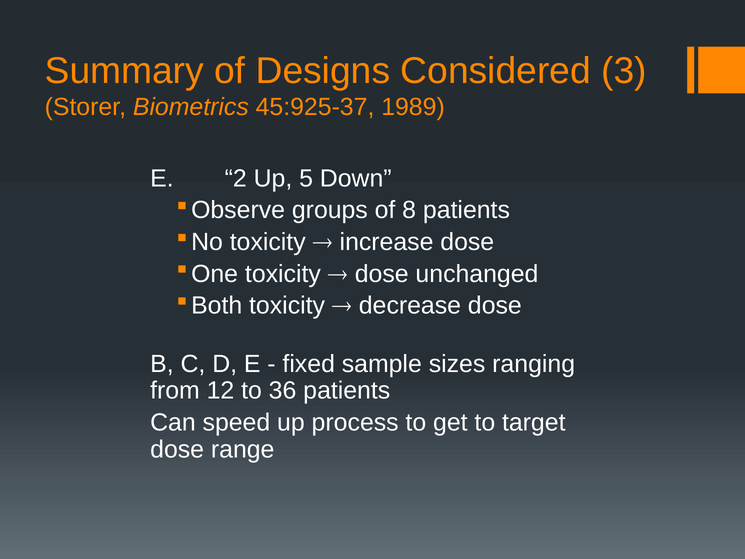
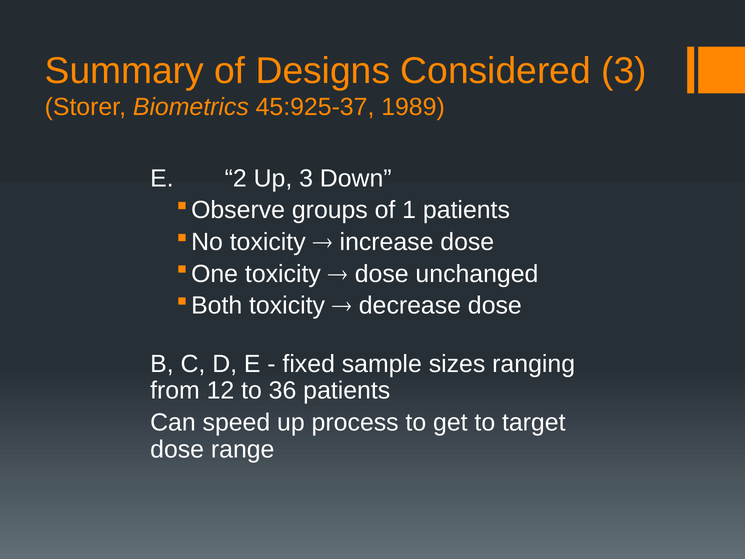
Up 5: 5 -> 3 (306, 178)
8: 8 -> 1 (409, 210)
